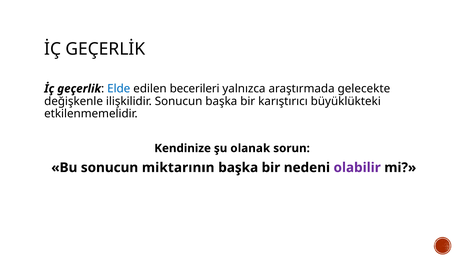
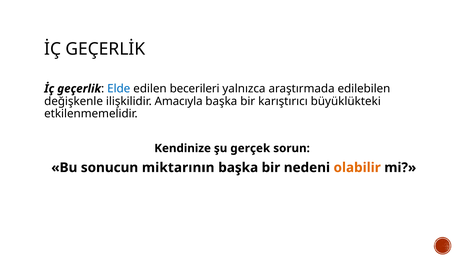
gelecekte: gelecekte -> edilebilen (364, 89)
ilişkilidir Sonucun: Sonucun -> Amacıyla (179, 101)
olanak: olanak -> gerçek (250, 148)
olabilir colour: purple -> orange (357, 168)
